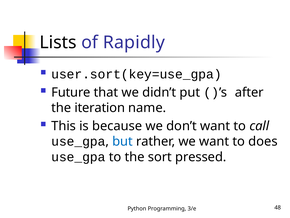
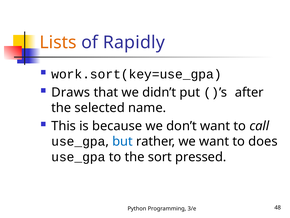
Lists colour: black -> orange (58, 42)
user.sort(key=use_gpa: user.sort(key=use_gpa -> work.sort(key=use_gpa (136, 74)
Future: Future -> Draws (71, 92)
iteration: iteration -> selected (100, 108)
